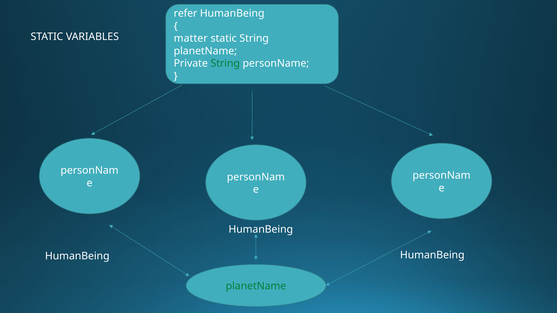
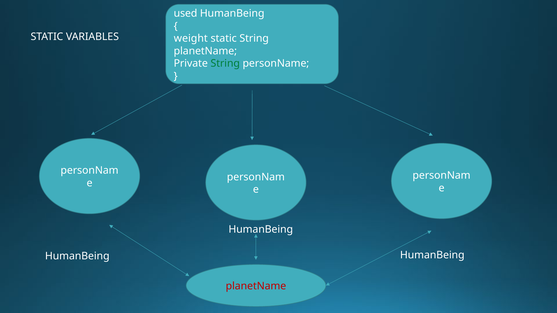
refer: refer -> used (185, 13)
matter: matter -> weight (191, 39)
planetName colour: green -> red (256, 286)
